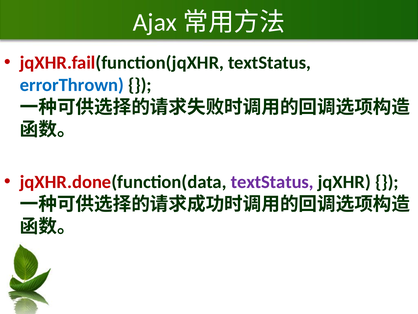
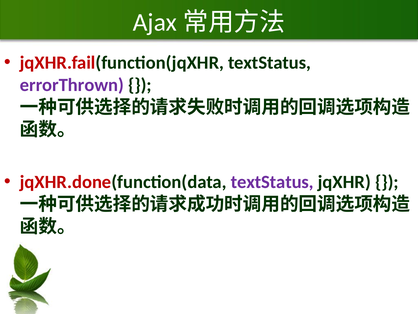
errorThrown colour: blue -> purple (72, 85)
